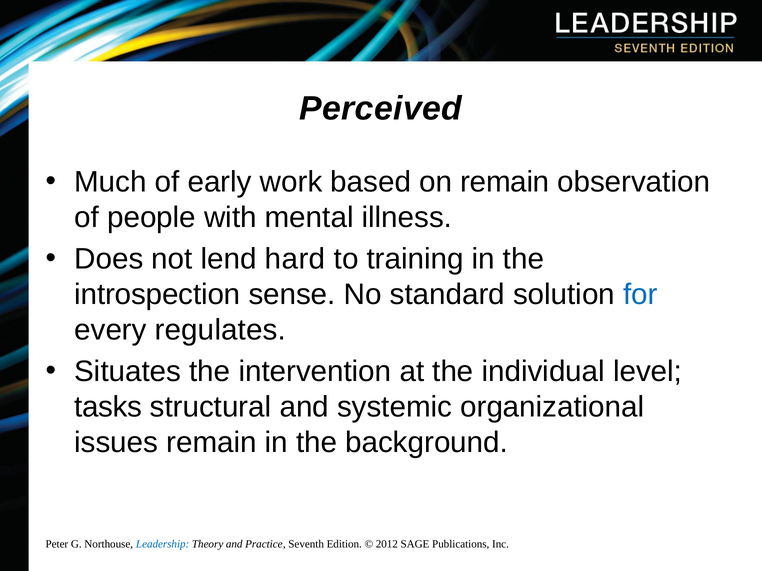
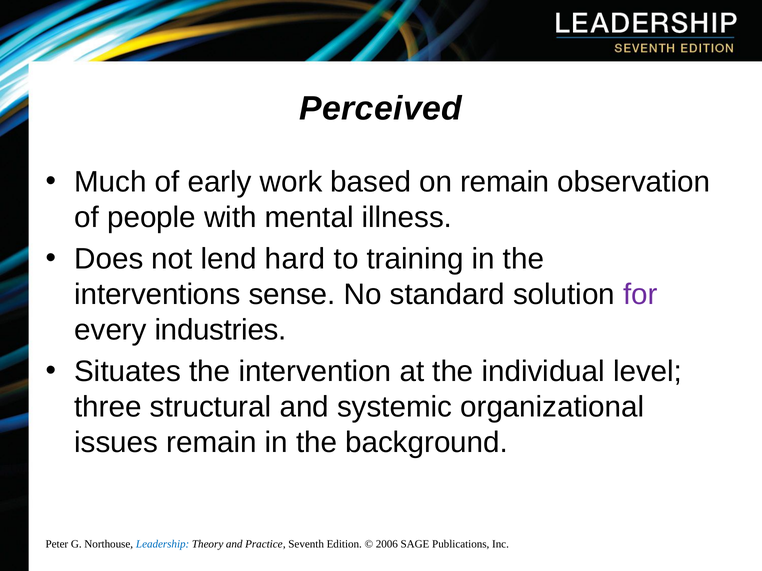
introspection: introspection -> interventions (157, 295)
for colour: blue -> purple (640, 295)
regulates: regulates -> industries (221, 330)
tasks: tasks -> three (108, 407)
2012: 2012 -> 2006 (387, 545)
